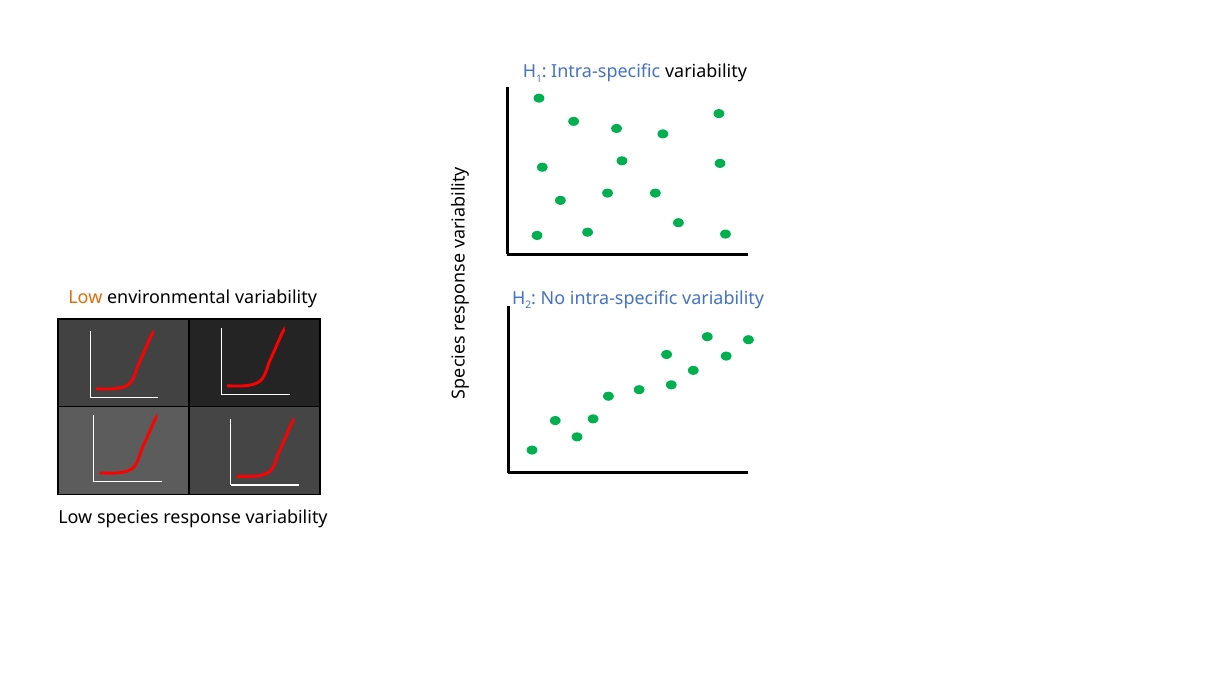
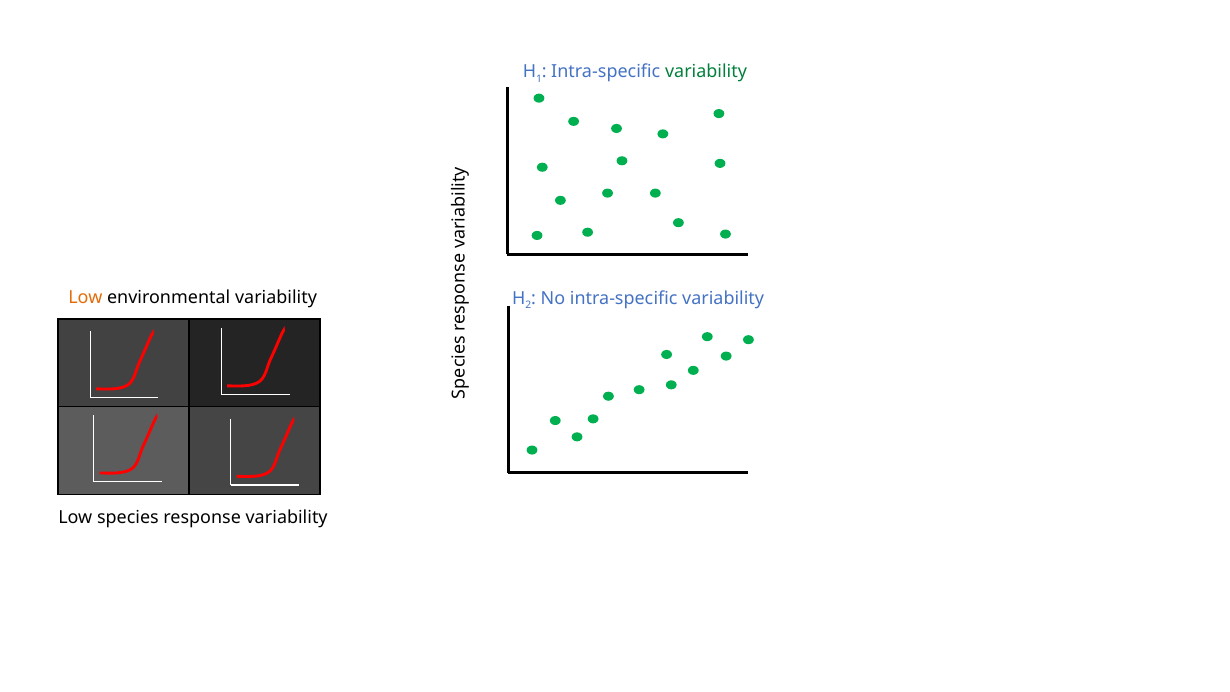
variability colour: black -> green (706, 72)
